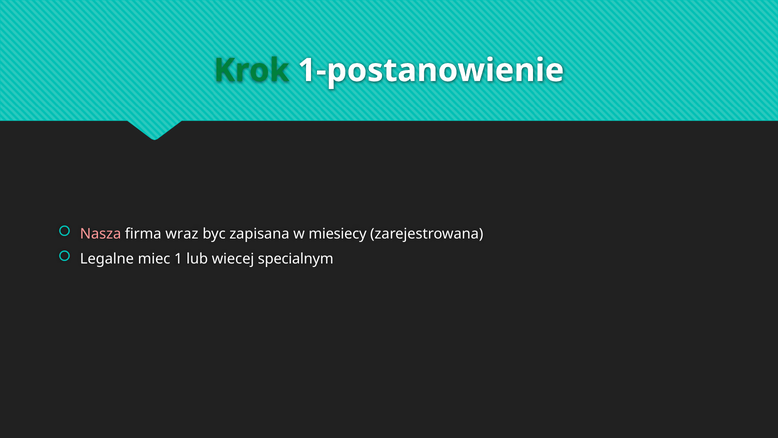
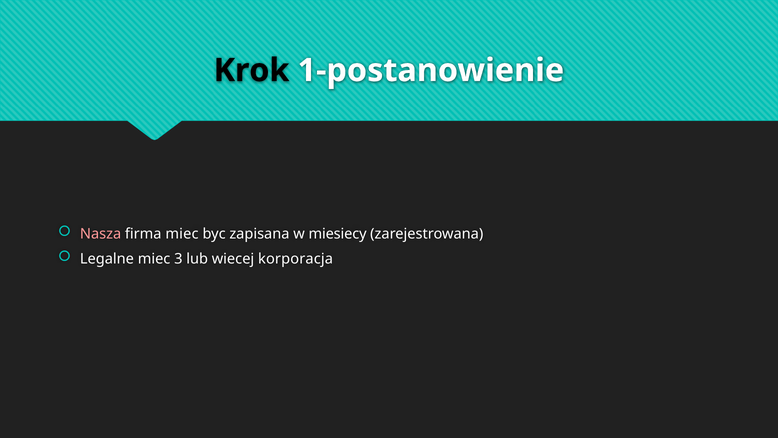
Krok colour: green -> black (251, 70)
firma wraz: wraz -> miec (182, 234)
1: 1 -> 3 (178, 259)
specialnym: specialnym -> korporacja (296, 259)
